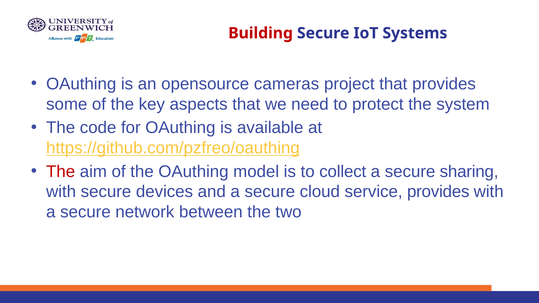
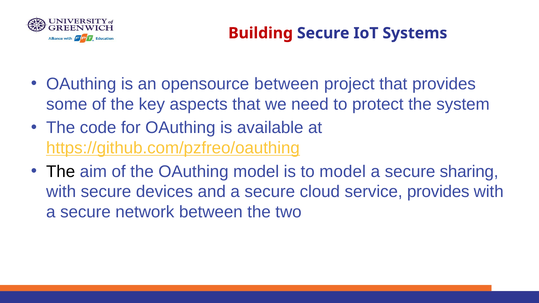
opensource cameras: cameras -> between (287, 84)
The colour: red -> black (61, 172)
to collect: collect -> model (343, 172)
